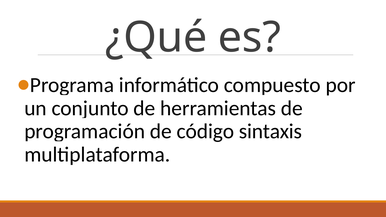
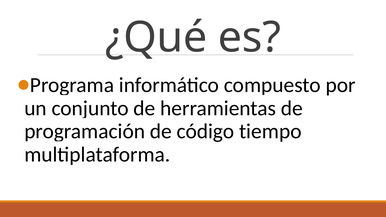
sintaxis: sintaxis -> tiempo (270, 131)
